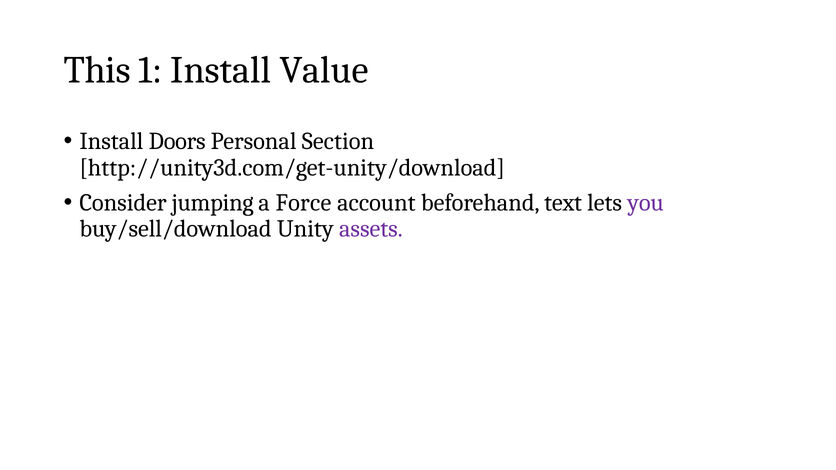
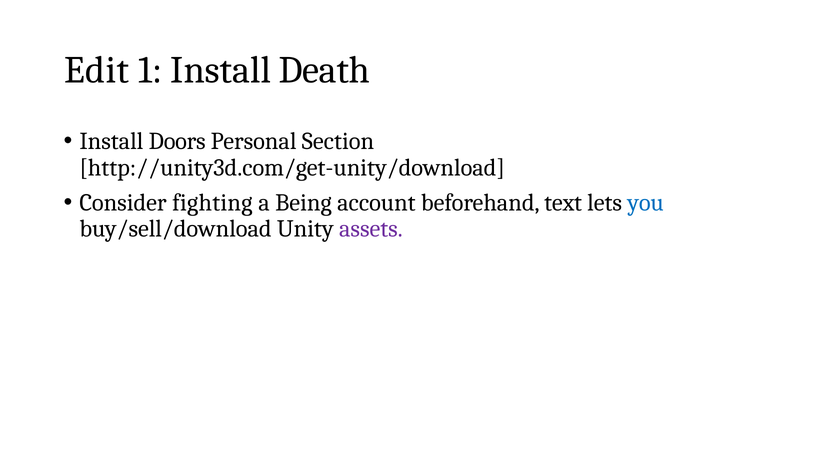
This: This -> Edit (97, 70)
Value: Value -> Death (324, 70)
jumping: jumping -> fighting (212, 203)
Force: Force -> Being (303, 203)
you colour: purple -> blue (646, 203)
